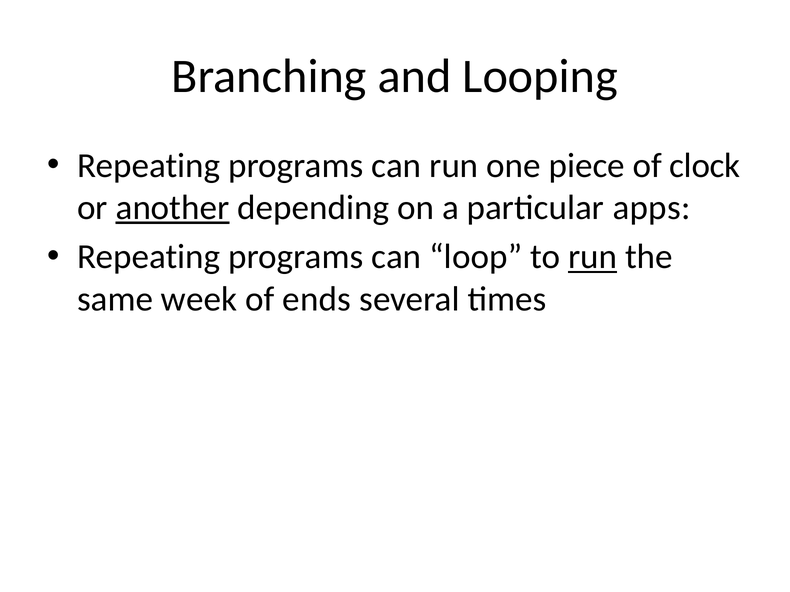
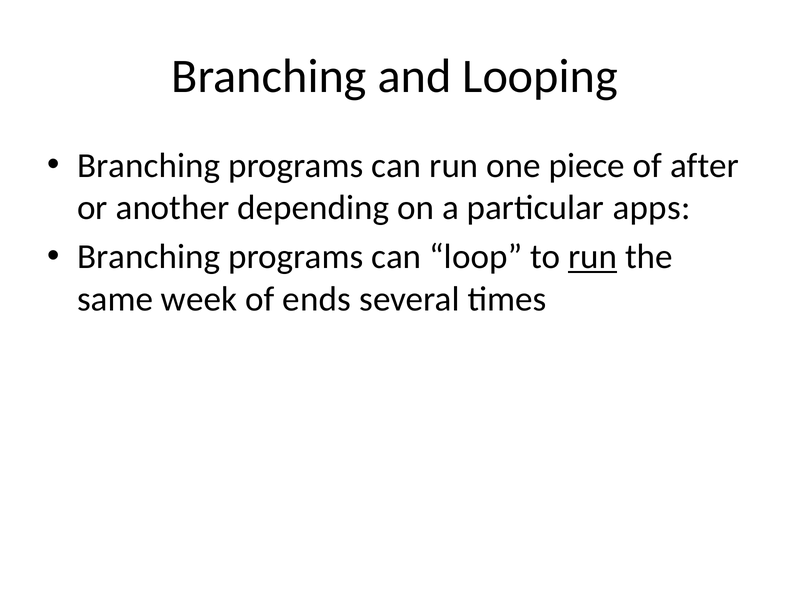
Repeating: Repeating -> Branching (149, 166)
clock: clock -> after (705, 166)
another underline: present -> none (173, 208)
Repeating: Repeating -> Branching (149, 257)
